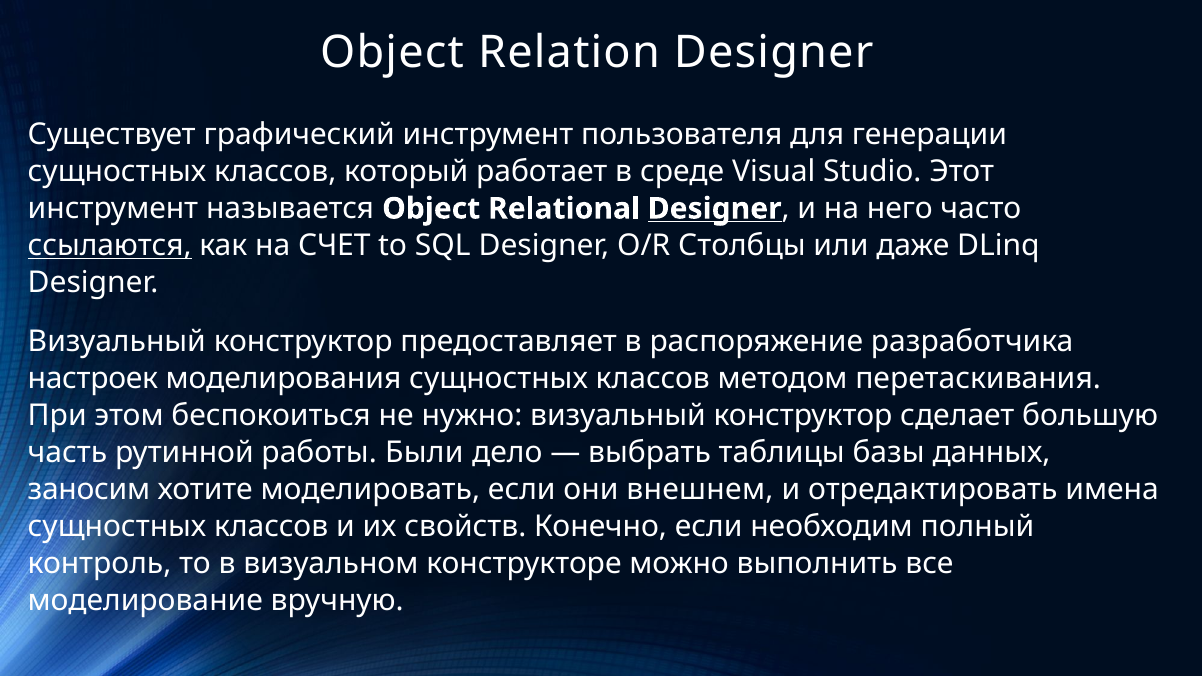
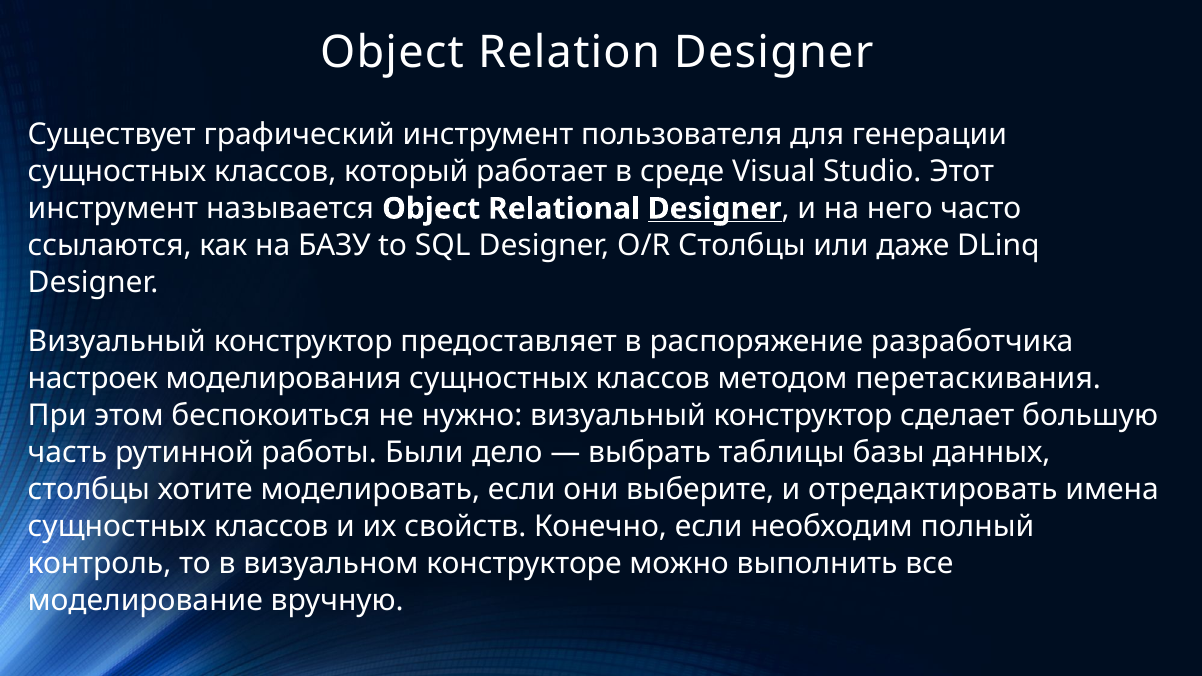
ссылаются underline: present -> none (110, 246)
СЧЕТ: СЧЕТ -> БАЗУ (334, 246)
заносим: заносим -> столбцы (89, 490)
внешнем: внешнем -> выберите (700, 490)
